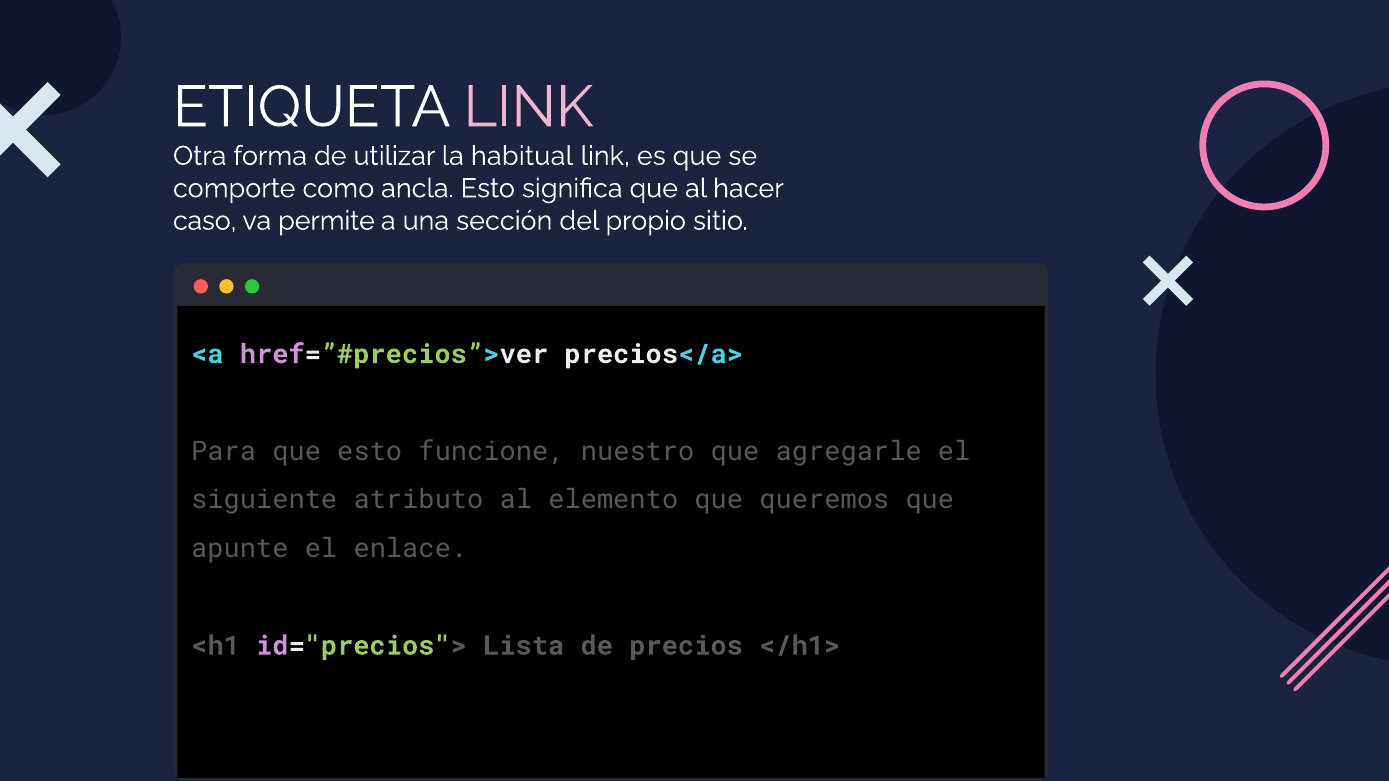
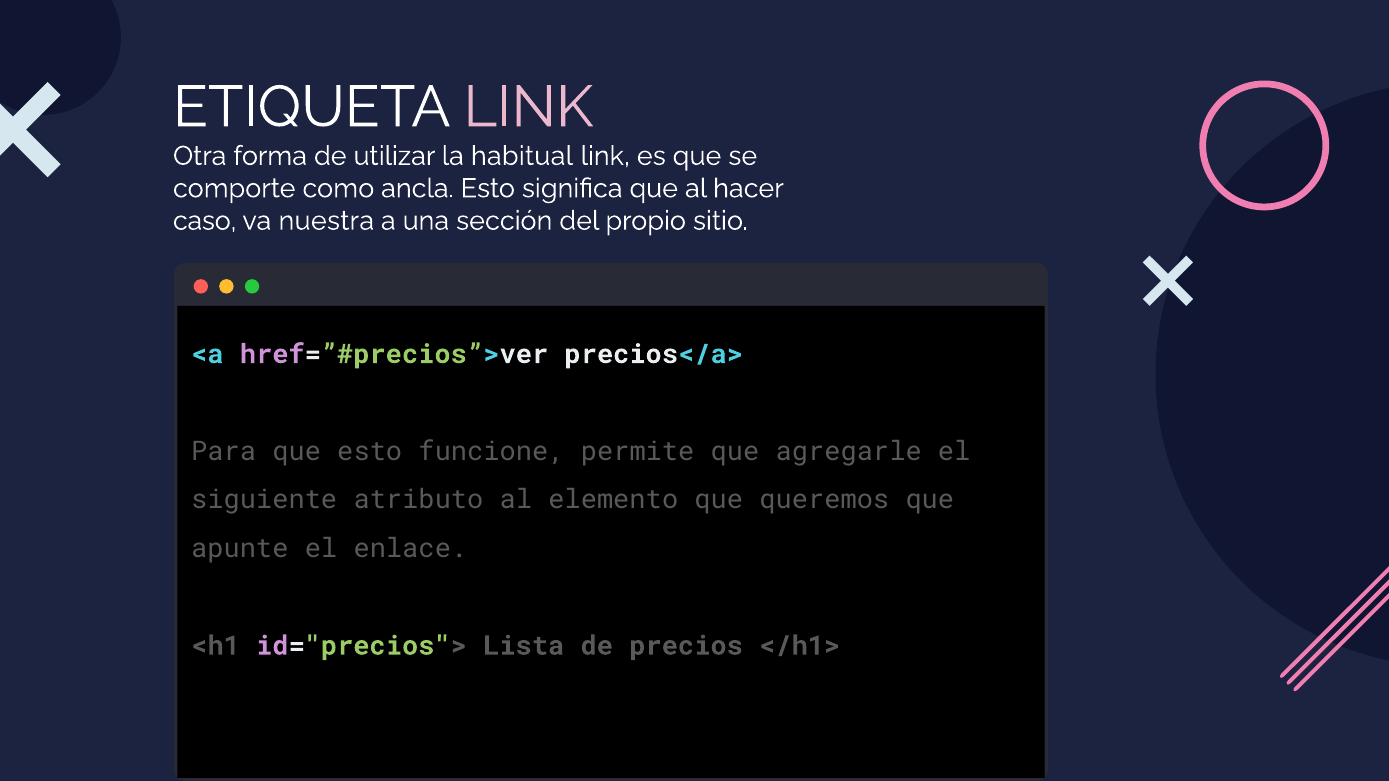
permite: permite -> nuestra (326, 221)
nuestro: nuestro -> permite (638, 451)
